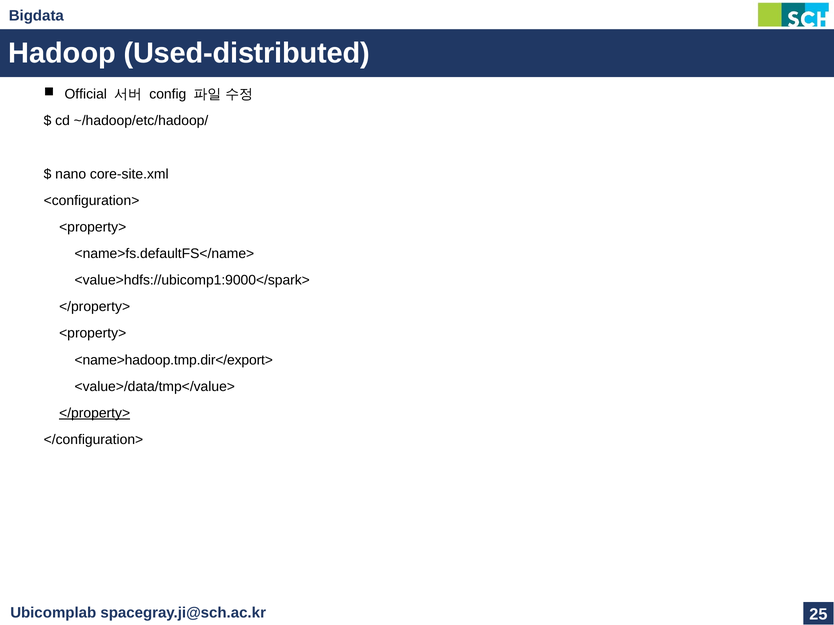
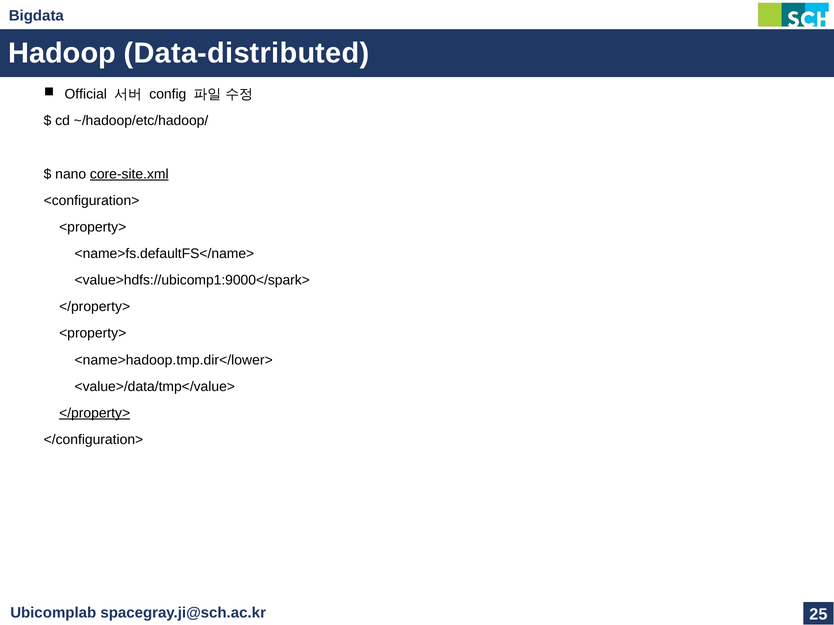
Used-distributed: Used-distributed -> Data-distributed (247, 53)
core-site.xml underline: none -> present (129, 174)
<name>hadoop.tmp.dir</export>: <name>hadoop.tmp.dir</export> -> <name>hadoop.tmp.dir</lower> (174, 360)
